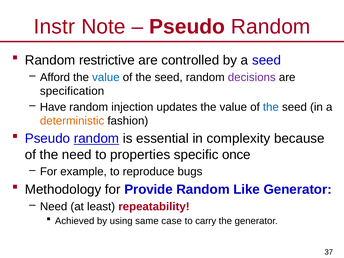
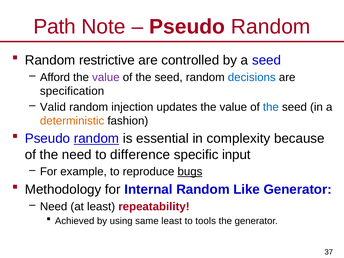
Instr: Instr -> Path (55, 27)
value colour: blue -> purple (106, 77)
decisions colour: purple -> blue (252, 77)
Have: Have -> Valid (53, 107)
properties: properties -> difference (140, 155)
once: once -> input (236, 155)
bugs underline: none -> present (190, 172)
Provide: Provide -> Internal (148, 189)
same case: case -> least (172, 221)
carry: carry -> tools (206, 221)
